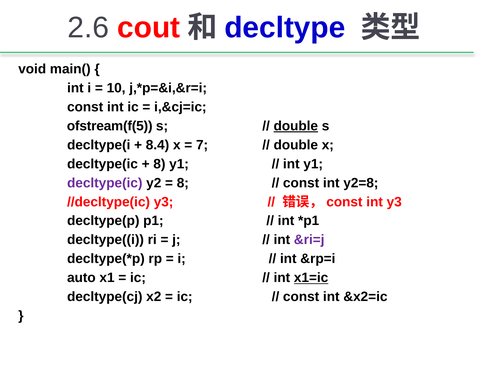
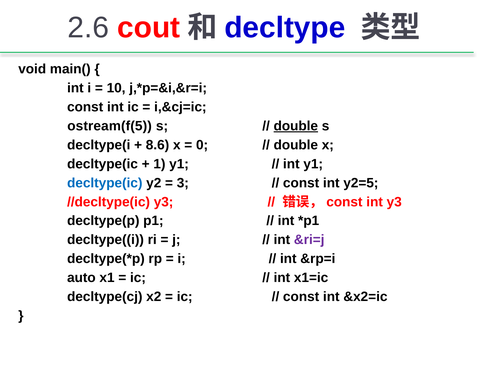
ofstream(f(5: ofstream(f(5 -> ostream(f(5 (110, 126)
8.4: 8.4 -> 8.6 (158, 145)
7: 7 -> 0 (202, 145)
8: 8 -> 1 (159, 164)
decltype(ic colour: purple -> blue (105, 183)
8: 8 -> 3 (183, 183)
y2=8: y2=8 -> y2=5 (361, 183)
x1=ic underline: present -> none (311, 278)
